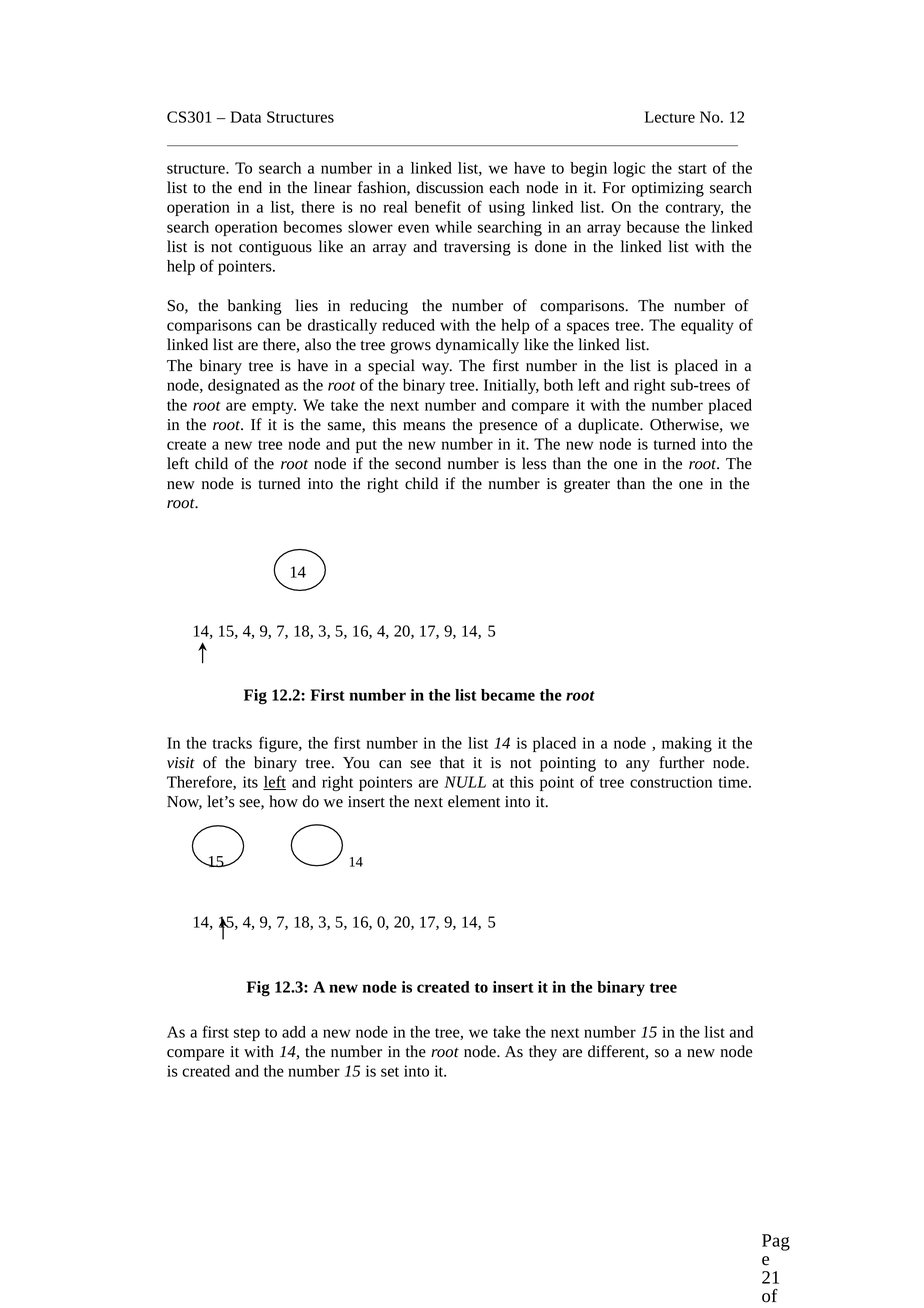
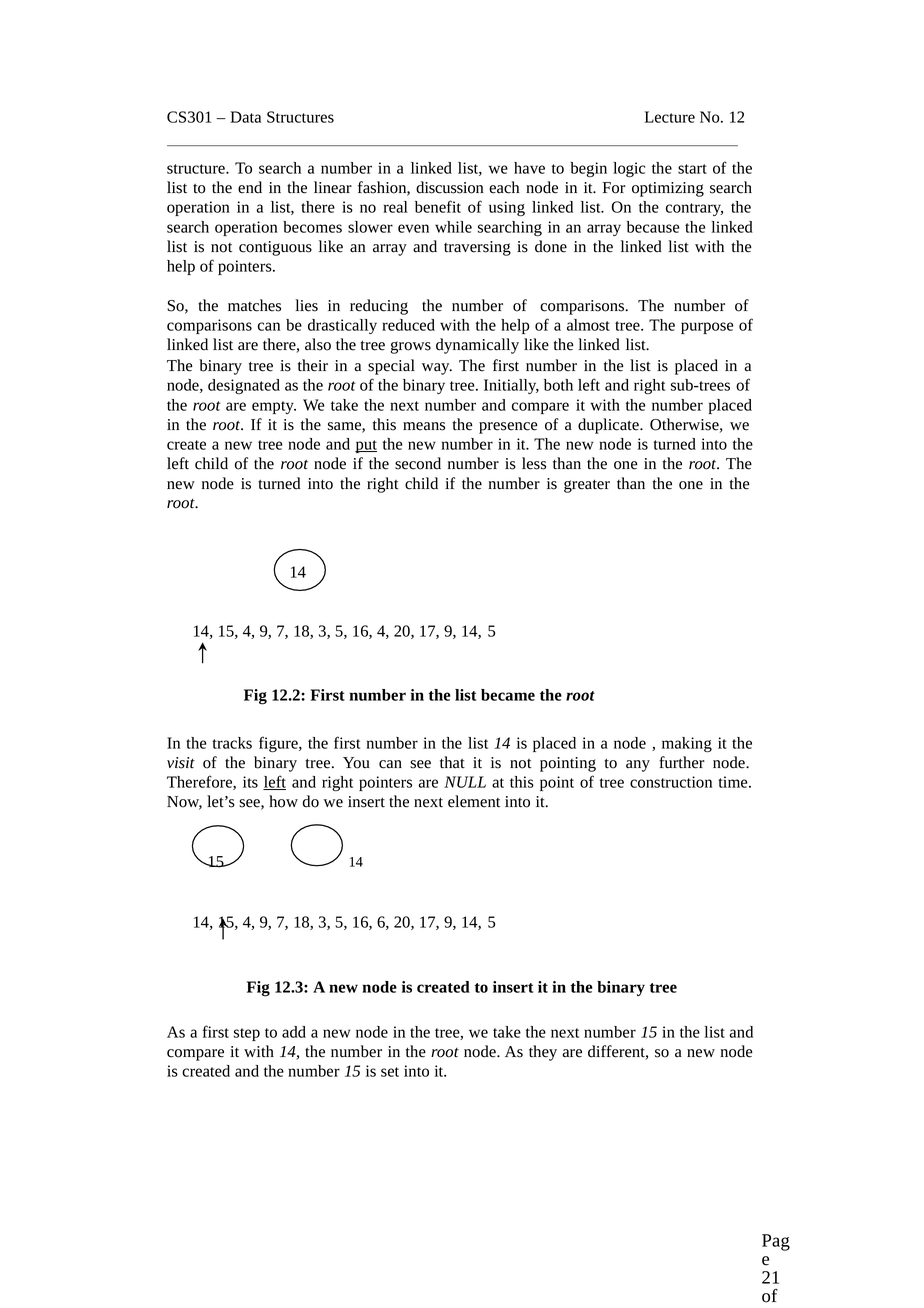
banking: banking -> matches (255, 306)
spaces: spaces -> almost (588, 325)
equality: equality -> purpose (707, 325)
is have: have -> their (313, 366)
put underline: none -> present (366, 444)
0: 0 -> 6 (383, 922)
